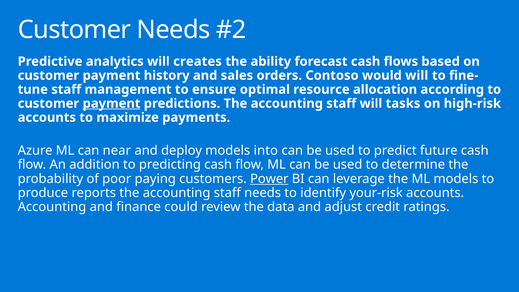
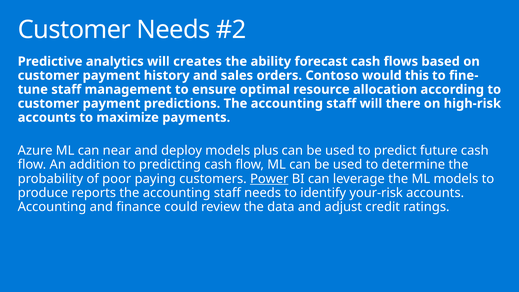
would will: will -> this (417, 75)
payment underline: present -> none (112, 103)
tasks: tasks -> there (403, 103)
into: into -> plus (266, 151)
